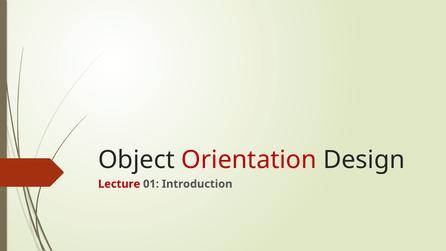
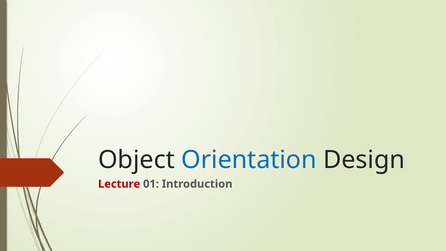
Orientation colour: red -> blue (249, 160)
